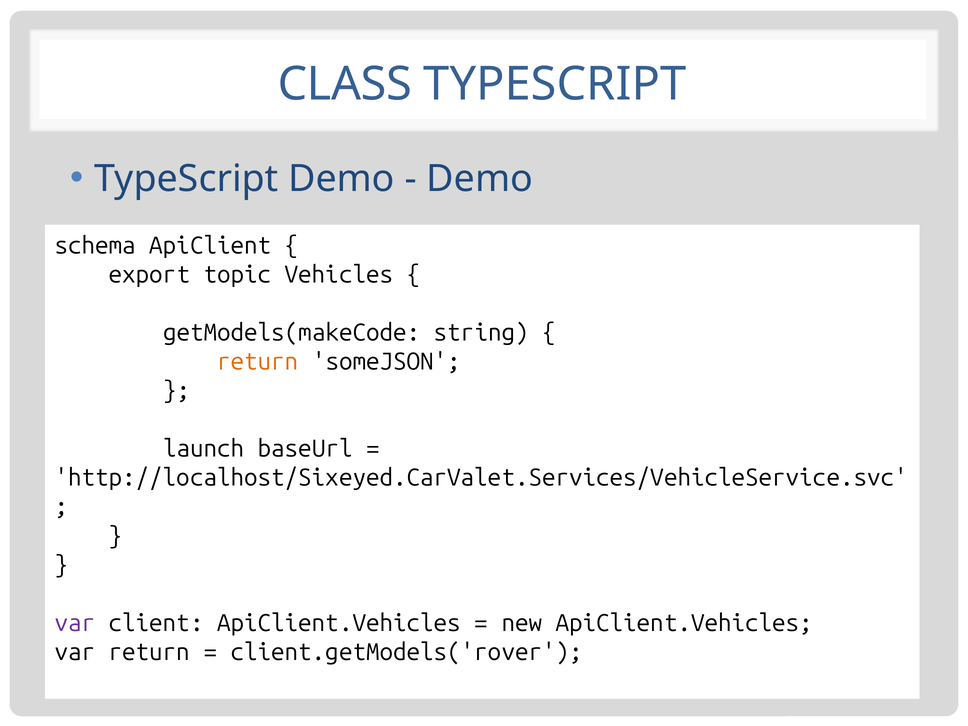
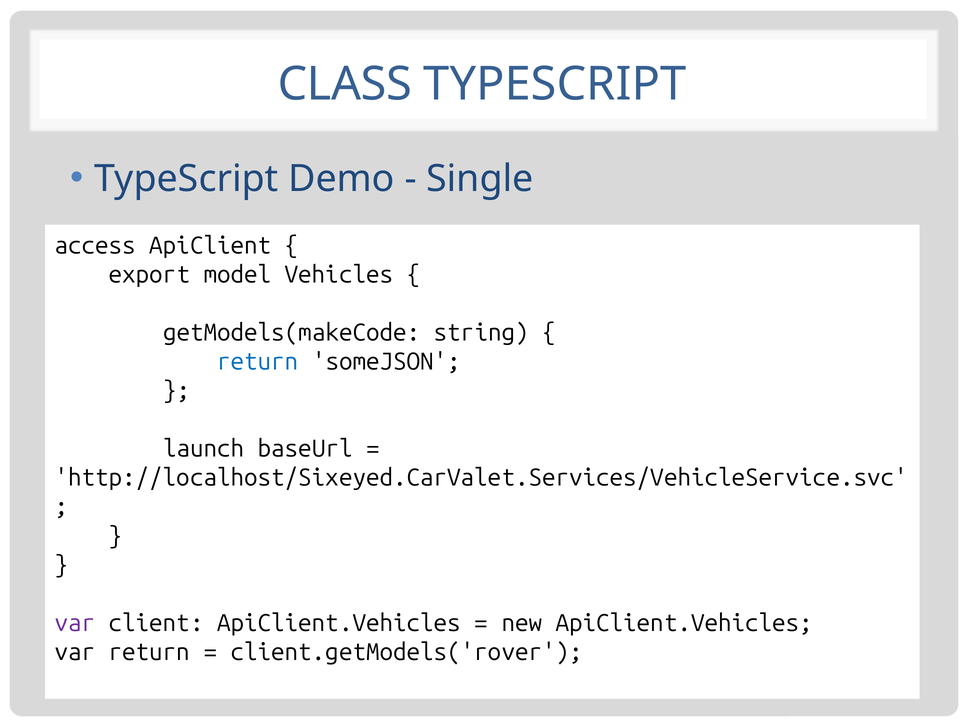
Demo: Demo -> Single (480, 179)
schema: schema -> access (95, 246)
topic: topic -> model (237, 275)
return colour: orange -> blue (258, 362)
